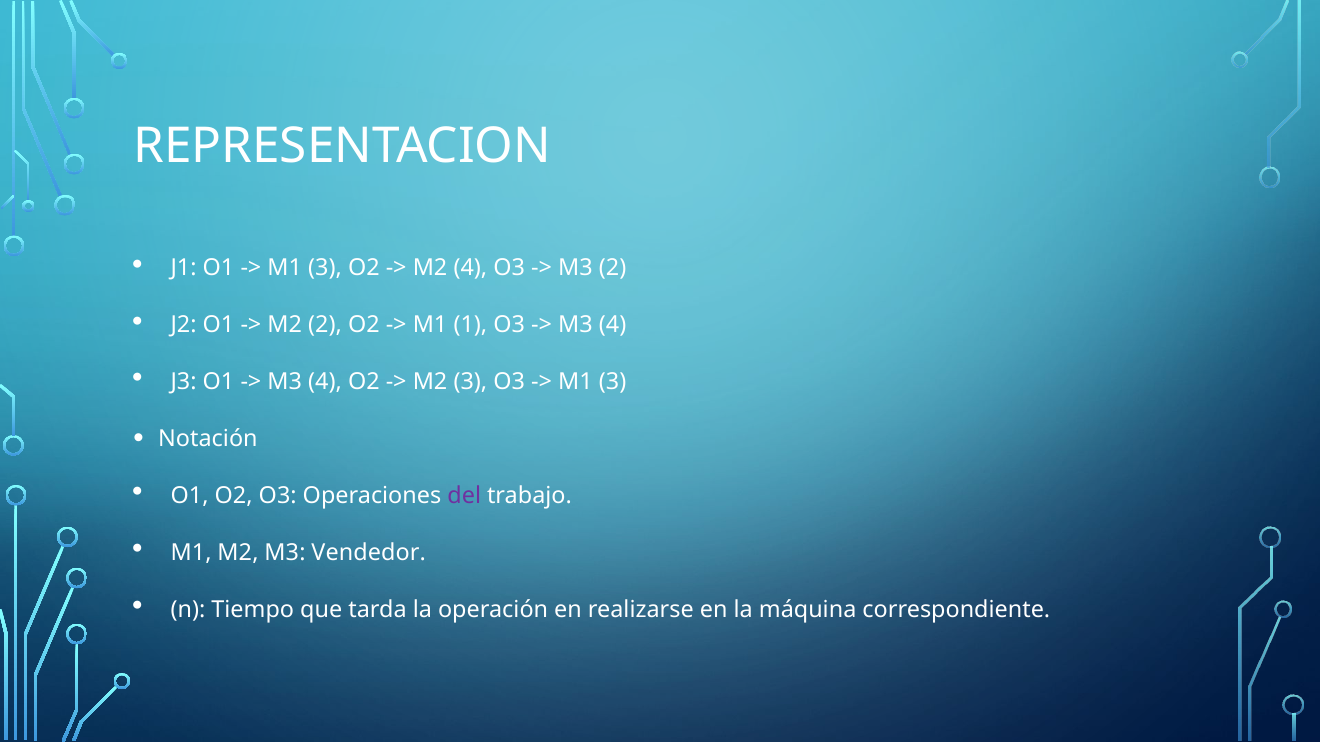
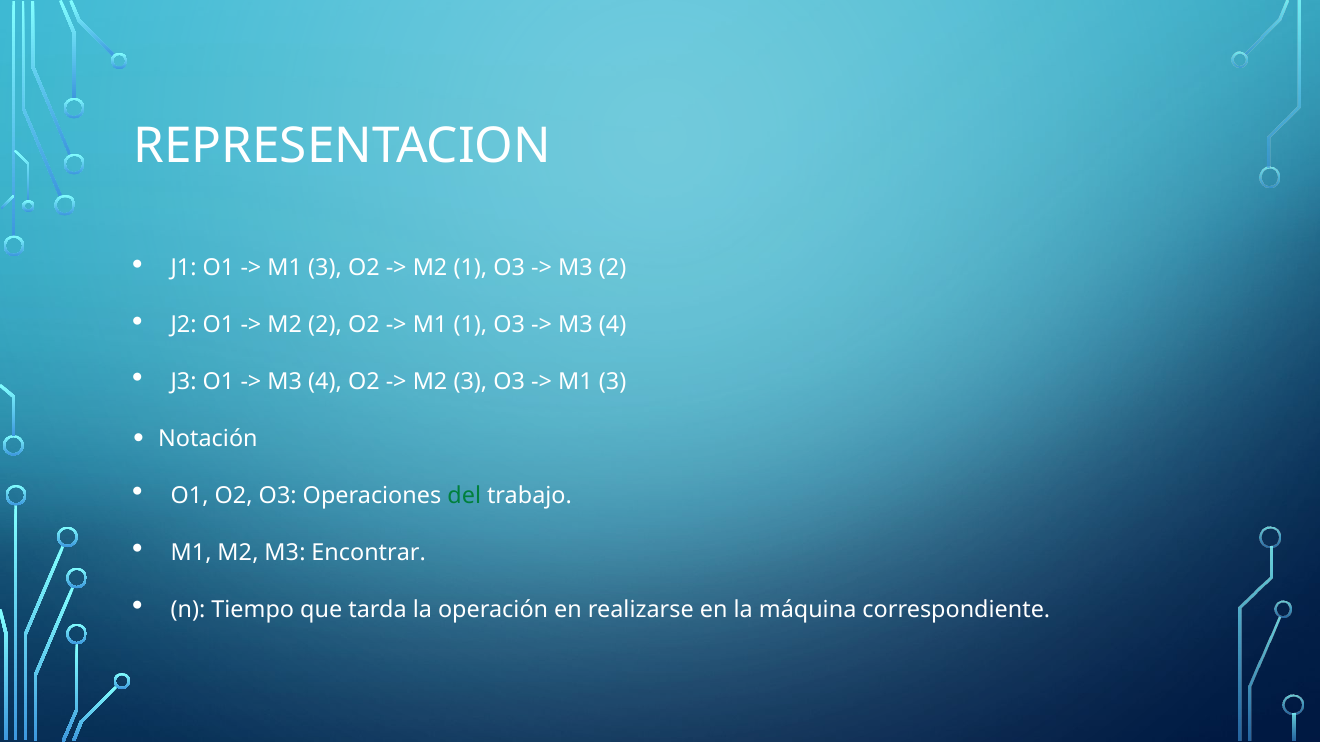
M2 4: 4 -> 1 (470, 268)
del colour: purple -> green (464, 496)
Vendedor: Vendedor -> Encontrar (369, 553)
